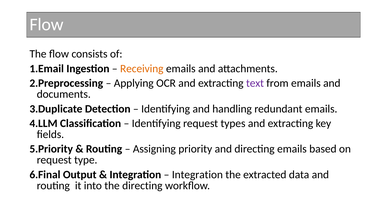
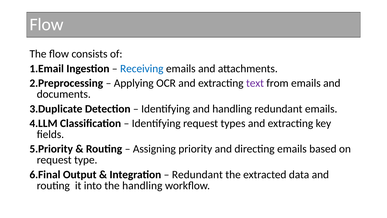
Receiving colour: orange -> blue (142, 68)
Integration: Integration -> Redundant (197, 174)
the directing: directing -> handling (142, 185)
